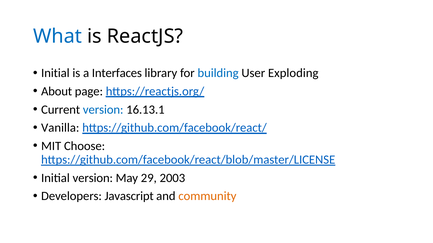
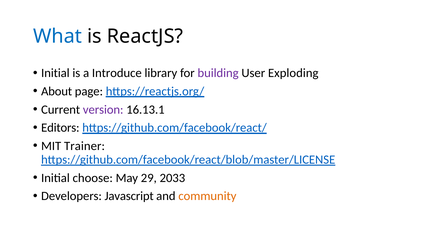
Interfaces: Interfaces -> Introduce (117, 73)
building colour: blue -> purple (218, 73)
version colour: blue -> purple (103, 110)
Vanilla: Vanilla -> Editors (60, 128)
Choose: Choose -> Trainer (84, 146)
Initial version: version -> choose (93, 178)
2003: 2003 -> 2033 (172, 178)
